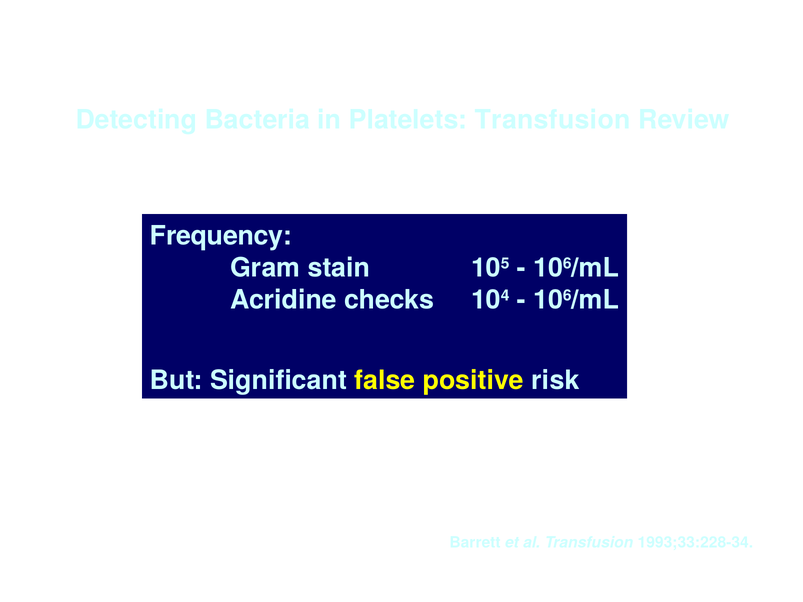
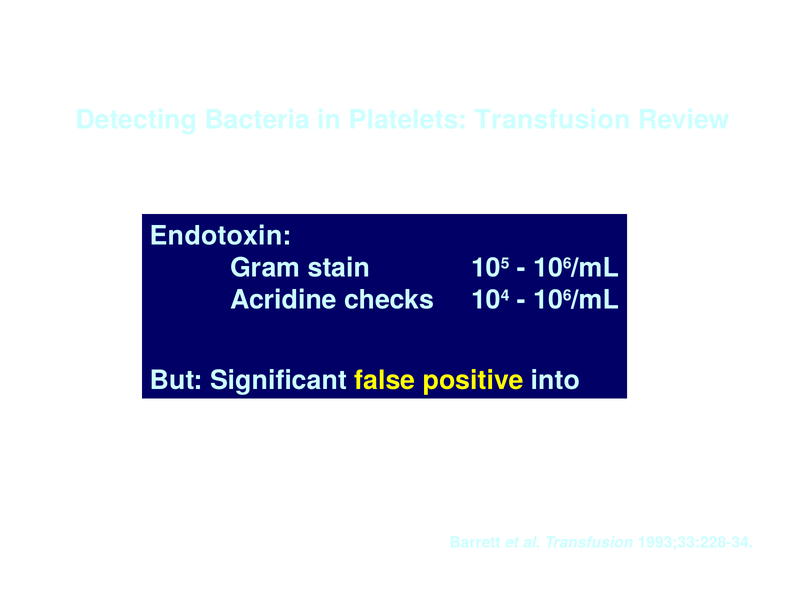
Frequency: Frequency -> Endotoxin (221, 236)
risk: risk -> into (556, 381)
